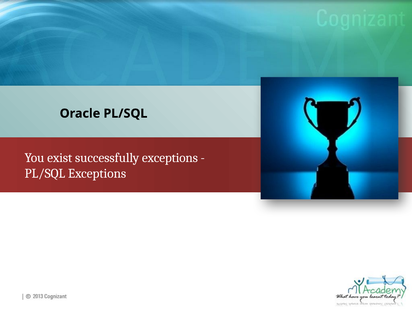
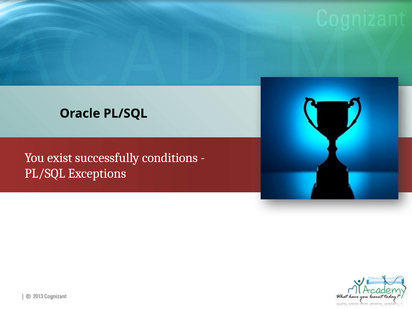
successfully exceptions: exceptions -> conditions (170, 158)
